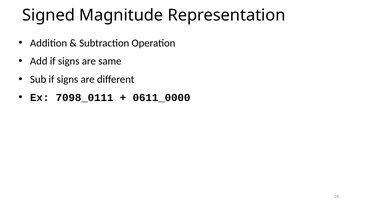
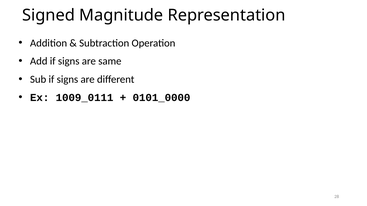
7098_0111: 7098_0111 -> 1009_0111 (85, 98)
0611_0000: 0611_0000 -> 0101_0000 (162, 98)
